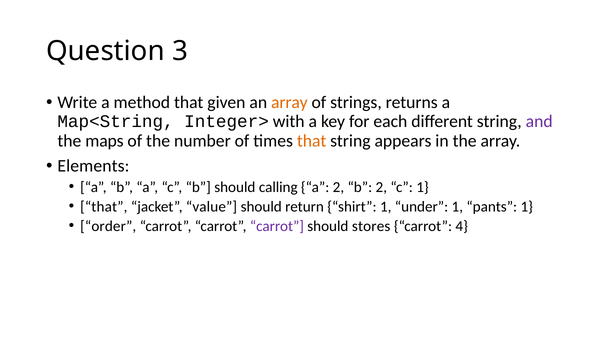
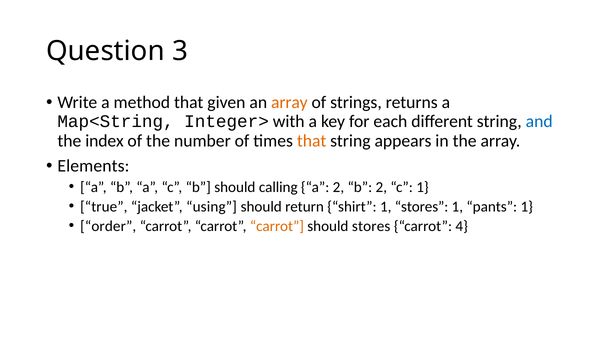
and colour: purple -> blue (539, 121)
maps: maps -> index (105, 140)
that: that -> true (104, 206)
value: value -> using (212, 206)
1 under: under -> stores (422, 206)
carrot colour: purple -> orange (277, 226)
